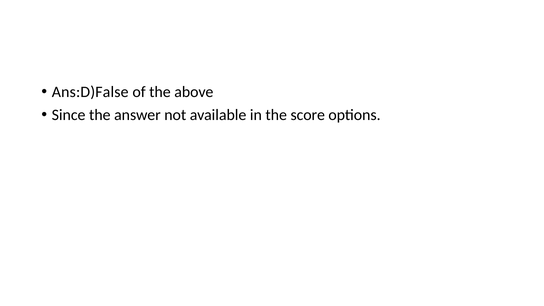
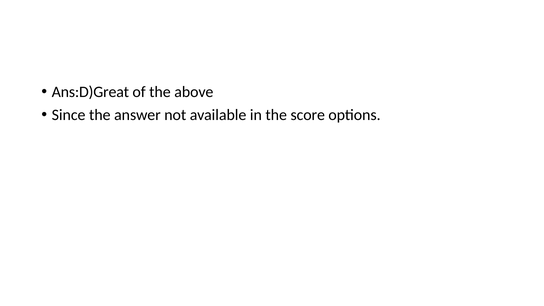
Ans:D)False: Ans:D)False -> Ans:D)Great (90, 92)
